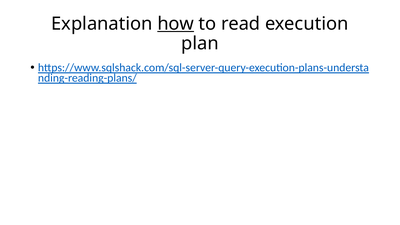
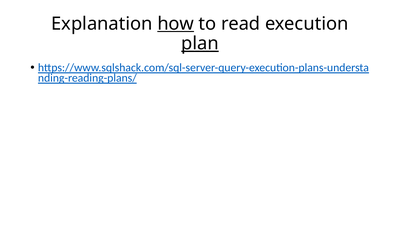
plan underline: none -> present (200, 43)
